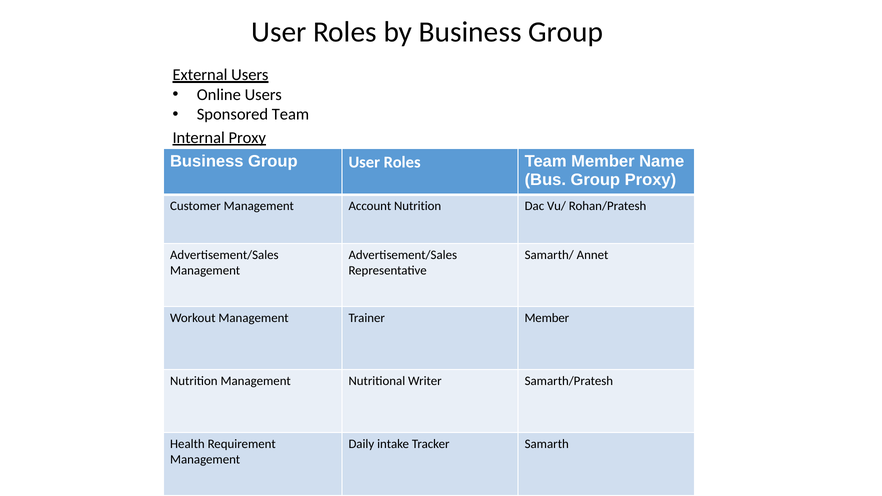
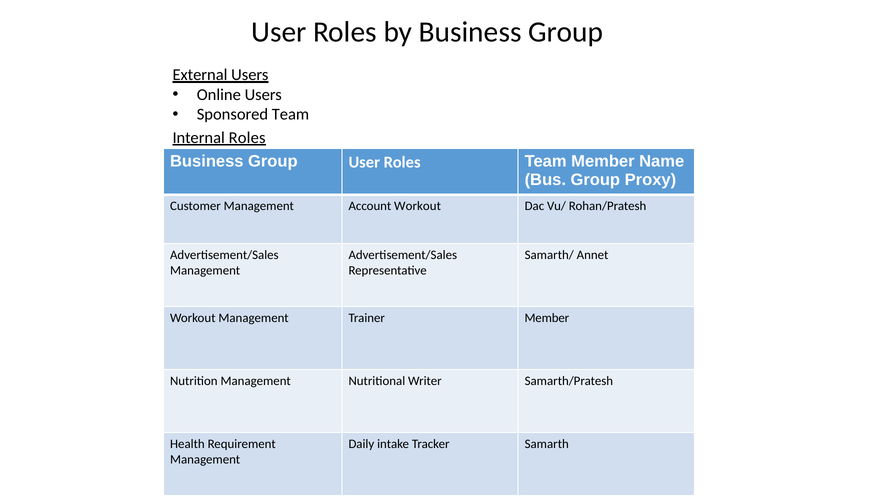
Internal Proxy: Proxy -> Roles (247, 138)
Account Nutrition: Nutrition -> Workout (418, 206)
